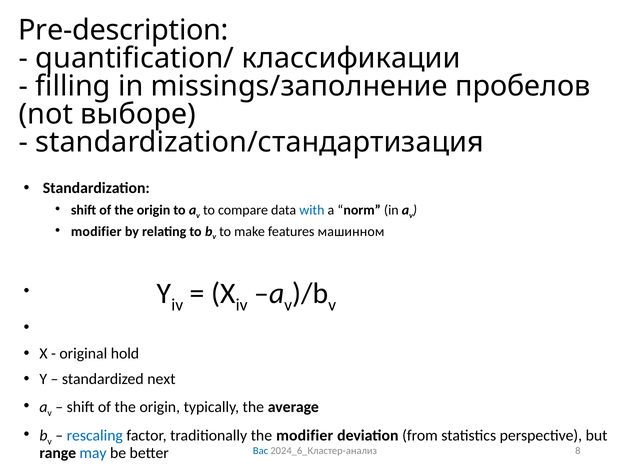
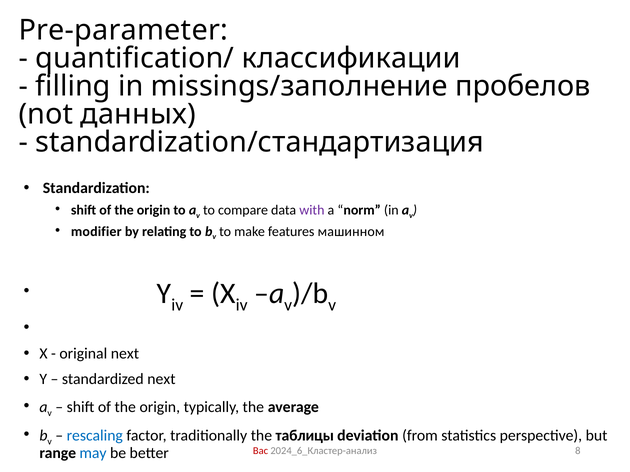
Pre-description: Pre-description -> Pre-parameter (123, 30)
выборе: выборе -> данных (138, 114)
with colour: blue -> purple (312, 210)
original hold: hold -> next (125, 354)
the modifier: modifier -> таблицы (305, 436)
Bac colour: blue -> red (261, 451)
